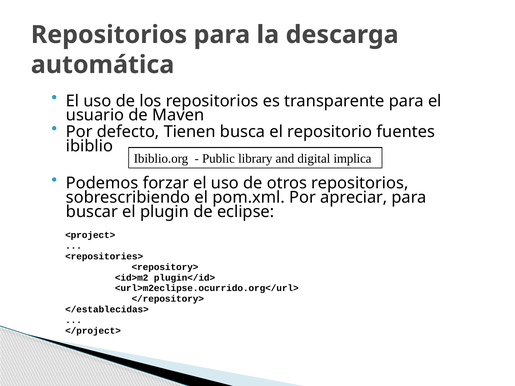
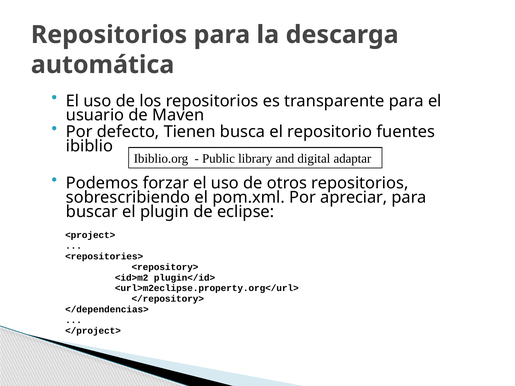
implica: implica -> adaptar (352, 159)
<url>m2eclipse.ocurrido.org</url>: <url>m2eclipse.ocurrido.org</url> -> <url>m2eclipse.property.org</url> (207, 288)
</establecidas>: </establecidas> -> </dependencias> (107, 310)
